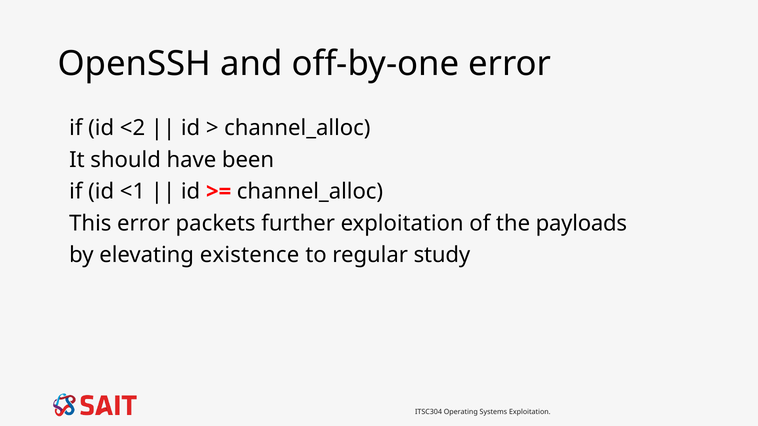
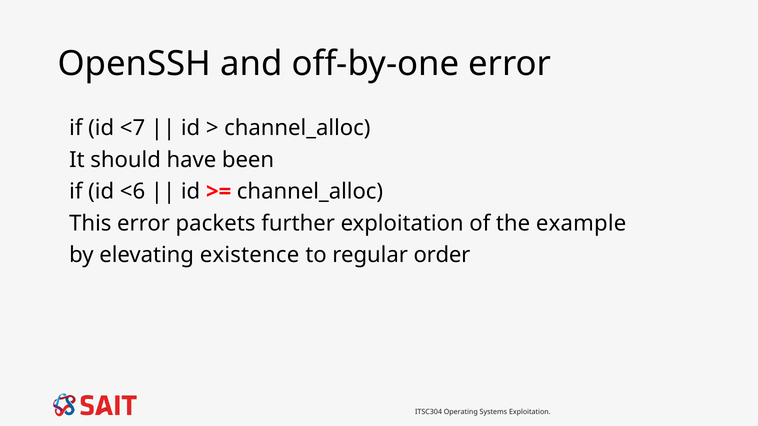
<2: <2 -> <7 (132, 128)
<1: <1 -> <6 (132, 192)
payloads: payloads -> example (581, 224)
study: study -> order (442, 255)
